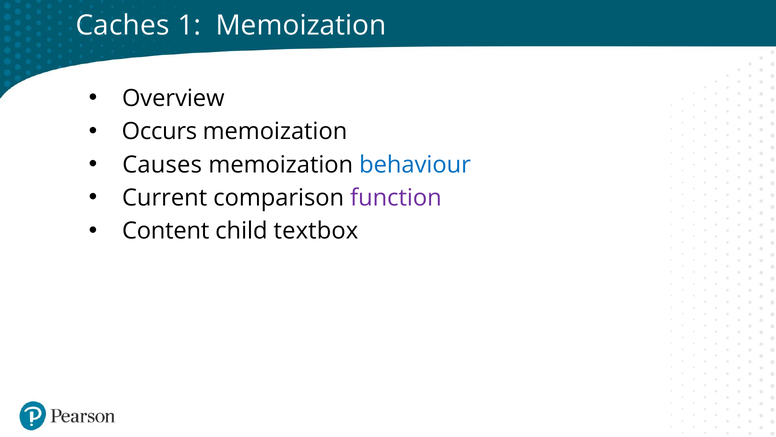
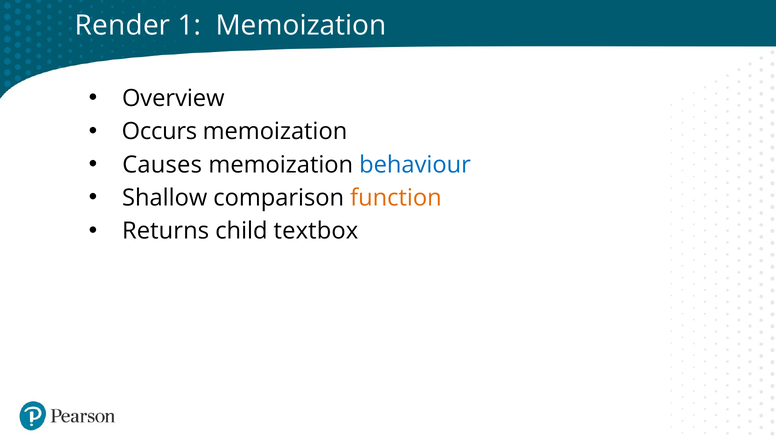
Caches: Caches -> Render (123, 26)
Current: Current -> Shallow (165, 198)
function colour: purple -> orange (396, 198)
Content: Content -> Returns (166, 231)
